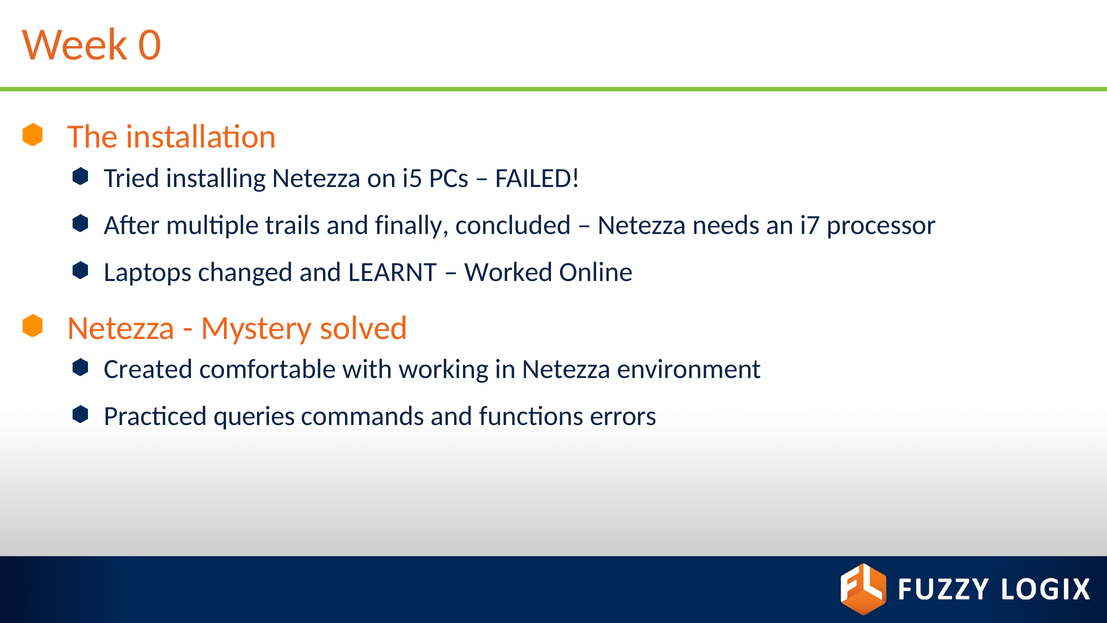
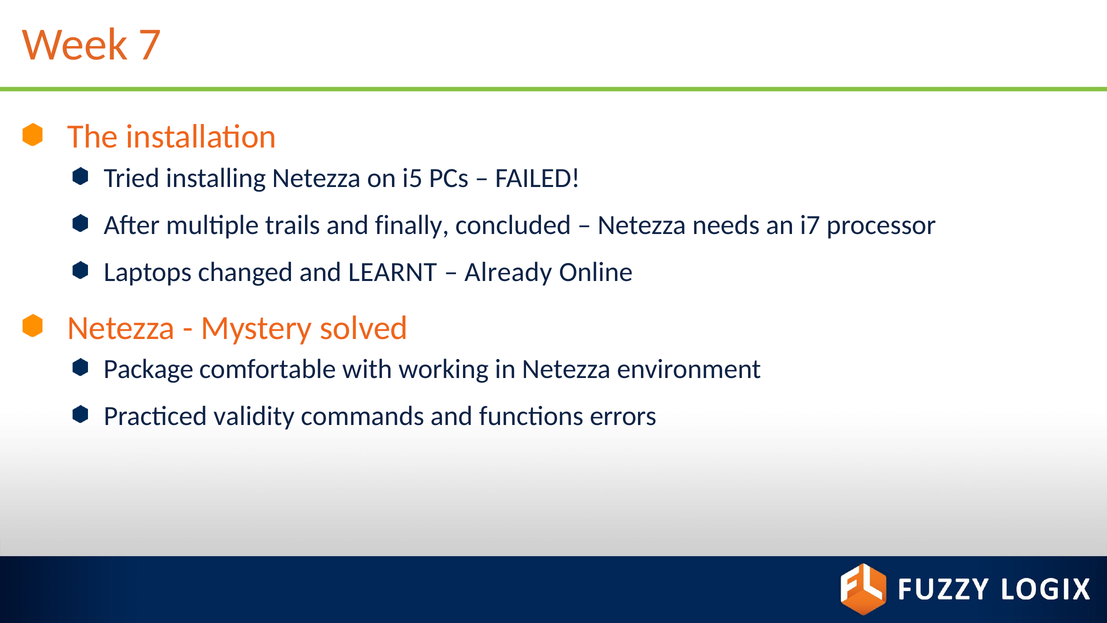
0: 0 -> 7 (150, 44)
Worked: Worked -> Already (508, 272)
Created: Created -> Package (148, 369)
queries: queries -> validity (254, 416)
